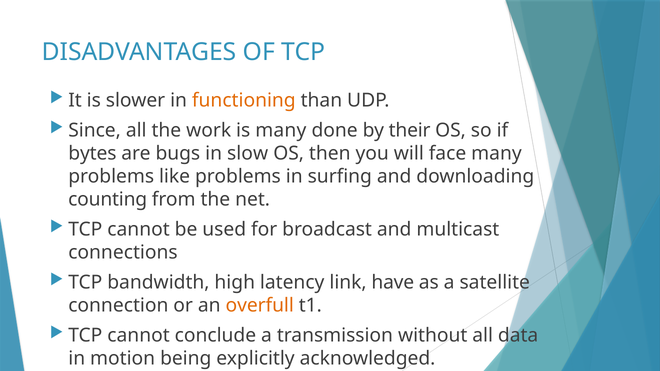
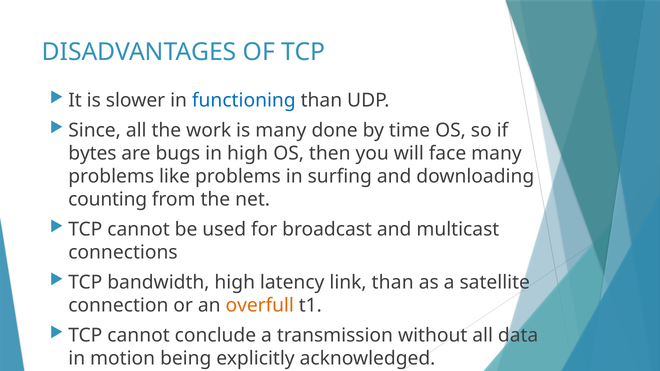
functioning colour: orange -> blue (244, 101)
their: their -> time (409, 130)
in slow: slow -> high (248, 154)
link have: have -> than (393, 283)
